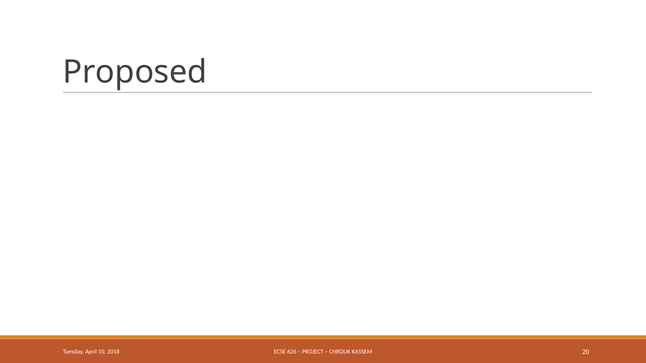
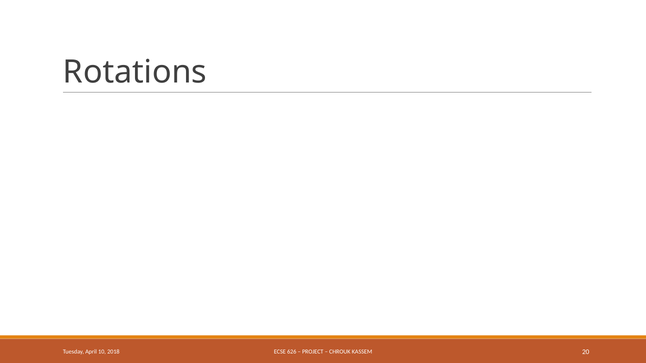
Proposed: Proposed -> Rotations (135, 72)
